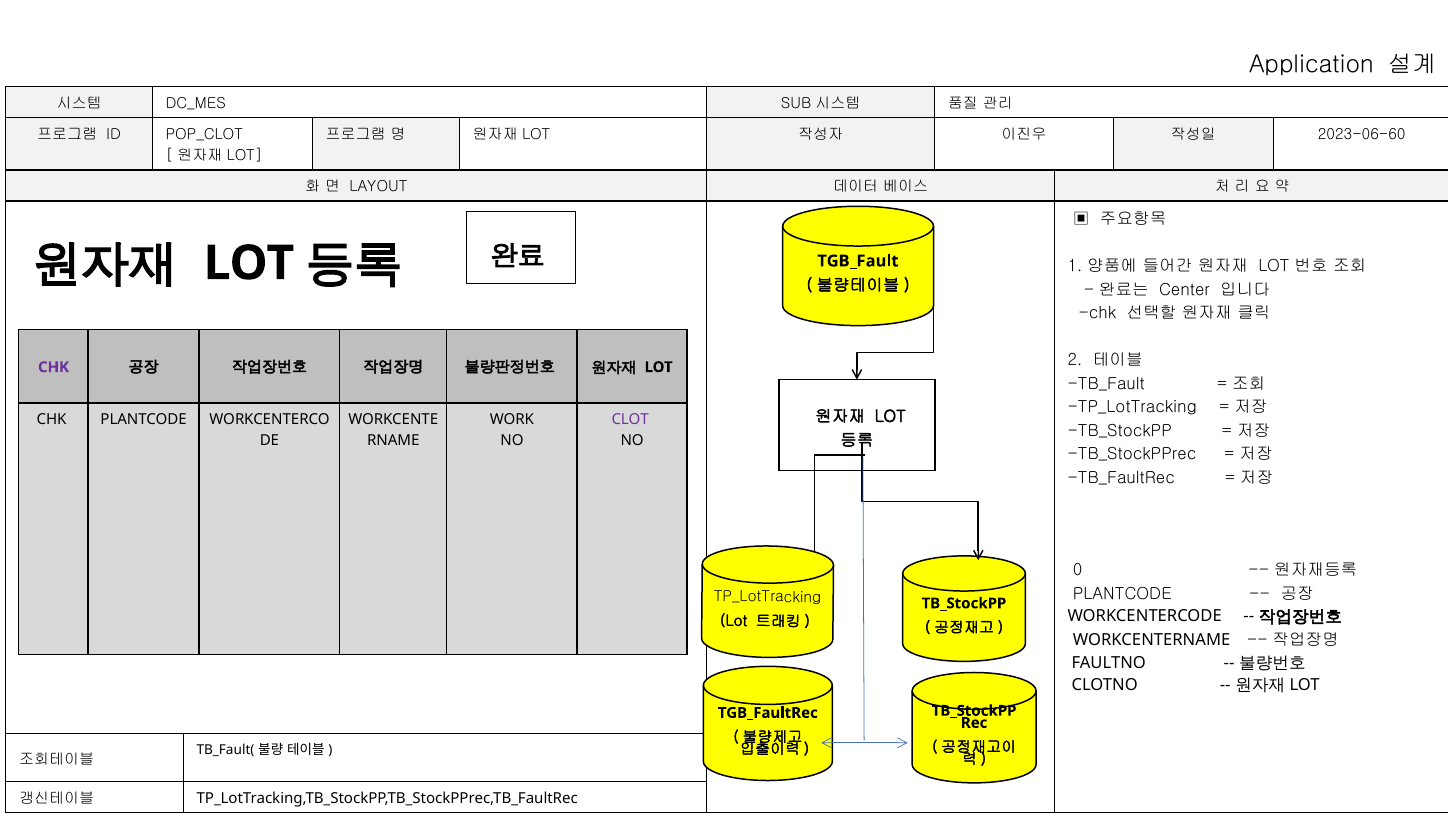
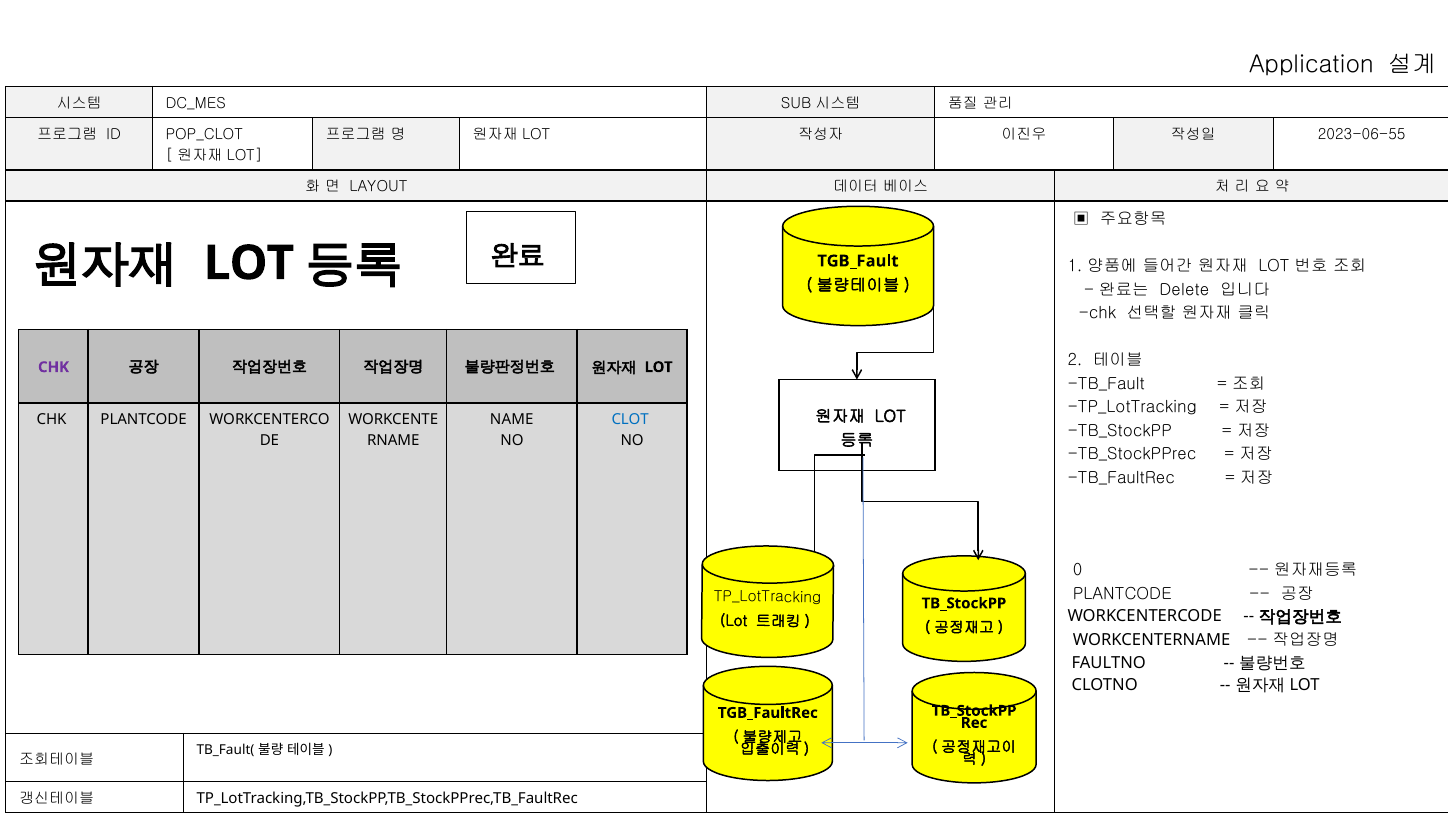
2023-06-60: 2023-06-60 -> 2023-06-55 (1362, 135)
Center: Center -> Delete (1184, 290)
WORK: WORK -> NAME (512, 419)
CLOT colour: purple -> blue (630, 419)
